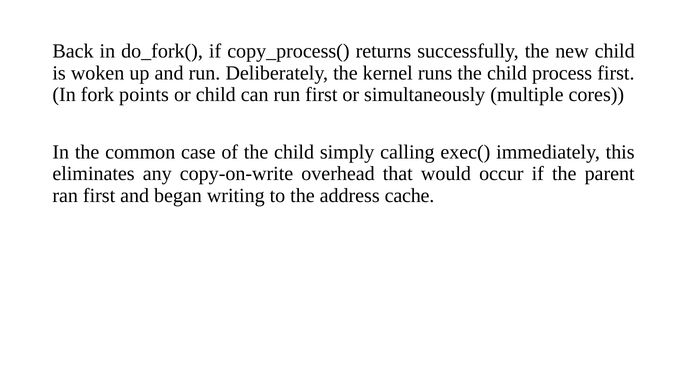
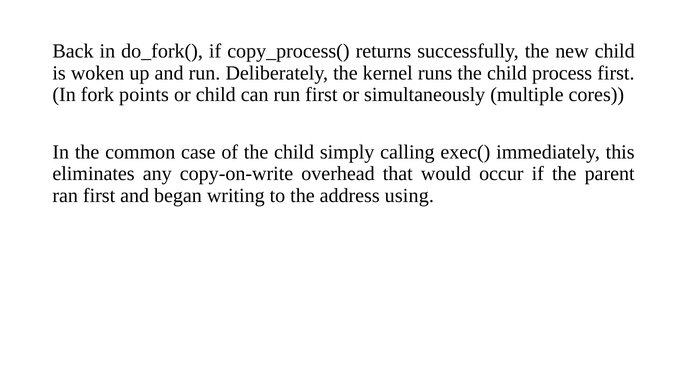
cache: cache -> using (409, 196)
